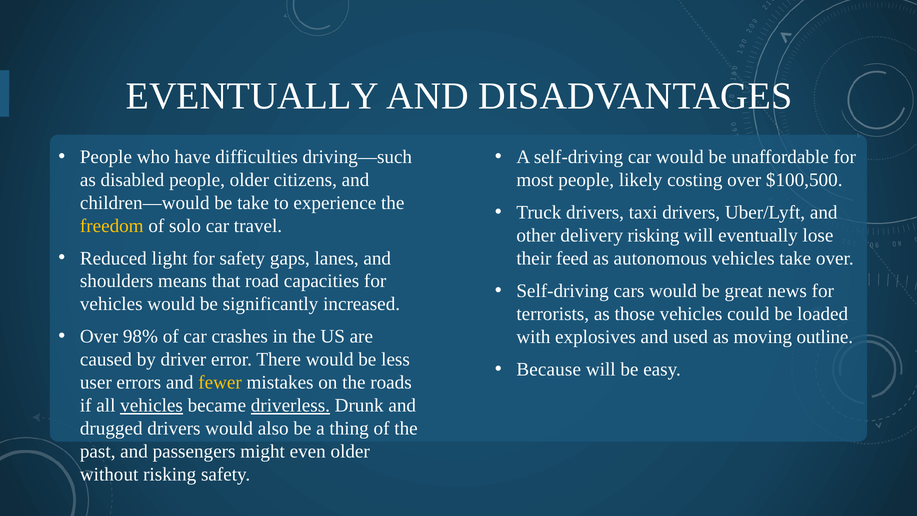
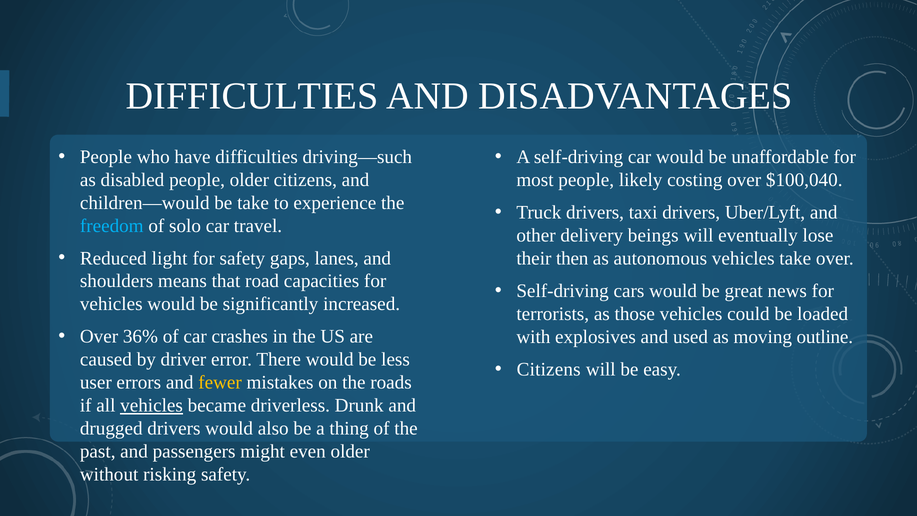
EVENTUALLY: EVENTUALLY -> DIFFICULTIES (252, 96)
$100,500: $100,500 -> $100,040 (804, 180)
freedom colour: yellow -> light blue (112, 226)
delivery risking: risking -> beings (653, 235)
feed: feed -> then (572, 258)
98%: 98% -> 36% (140, 337)
Because: Because -> Citizens (549, 369)
driverless underline: present -> none (290, 405)
